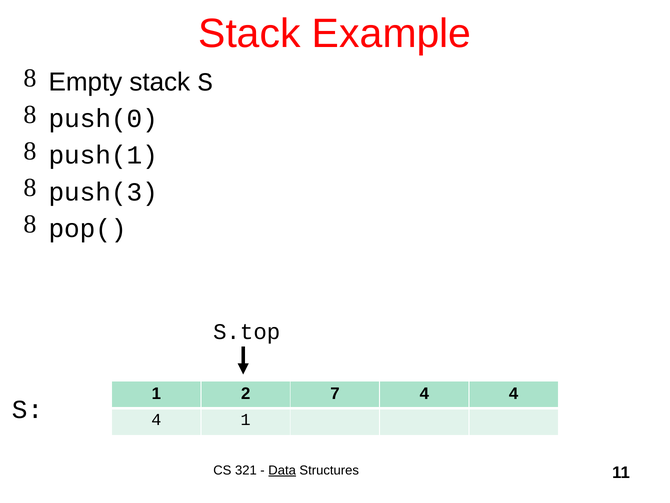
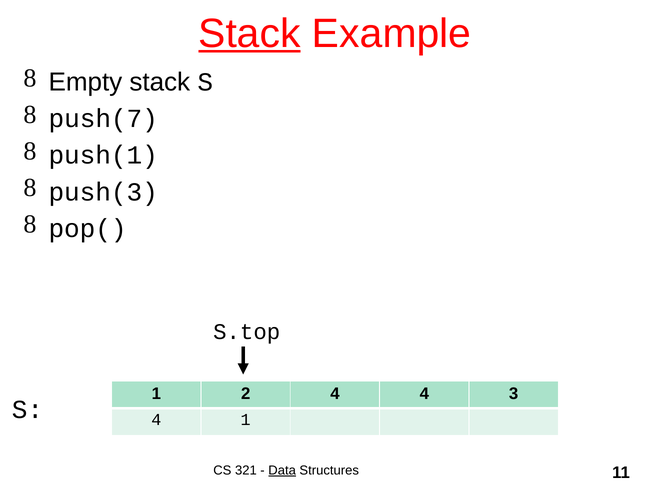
Stack underline: none -> present (250, 34)
push(0: push(0 -> push(7 (103, 119)
2 7: 7 -> 4 (335, 394)
4: 4 -> 3 (514, 394)
